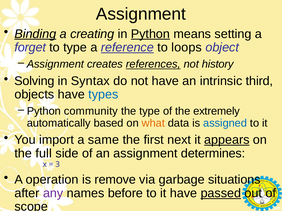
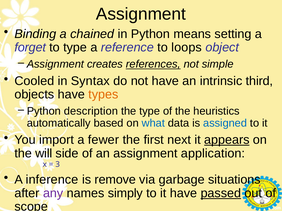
Binding underline: present -> none (35, 34)
creating: creating -> chained (92, 34)
Python underline: present -> none (150, 34)
reference underline: present -> none (127, 48)
history: history -> simple (218, 64)
Solving: Solving -> Cooled (34, 81)
types colour: blue -> orange (103, 95)
community: community -> description (91, 111)
extremely: extremely -> heuristics (216, 111)
what colour: orange -> blue (153, 123)
same: same -> fewer (103, 140)
full: full -> will (44, 154)
determines: determines -> application (213, 154)
operation: operation -> inference (52, 180)
before: before -> simply (125, 194)
